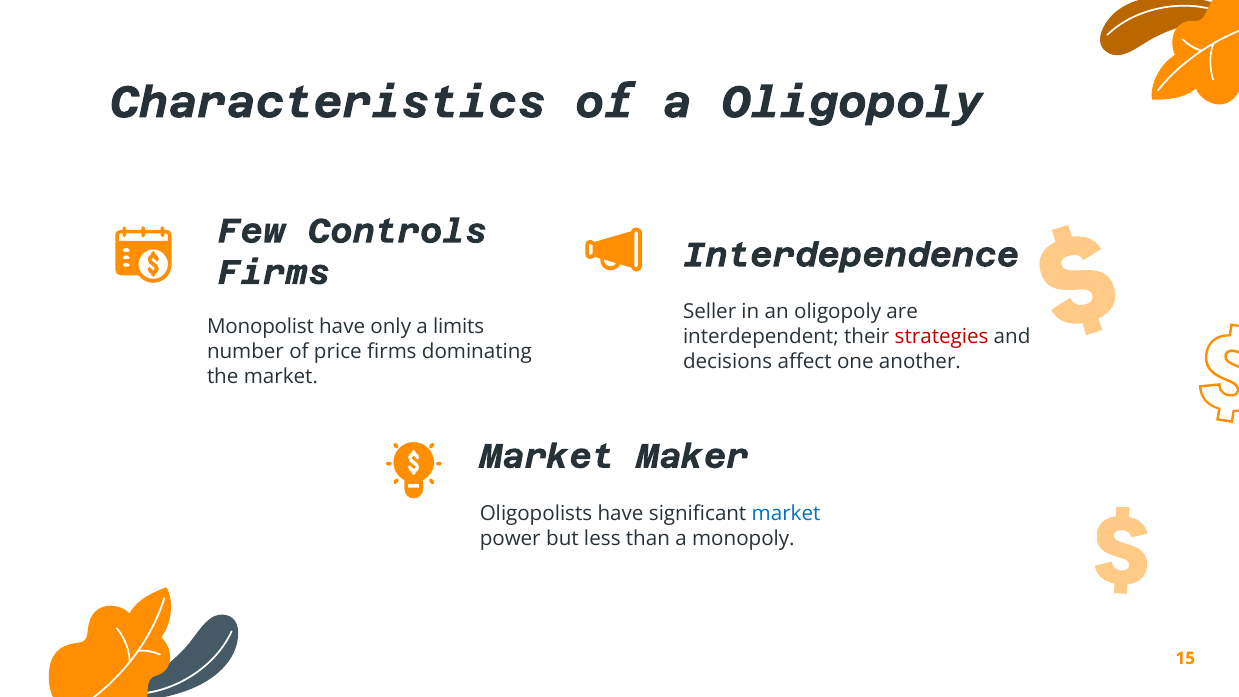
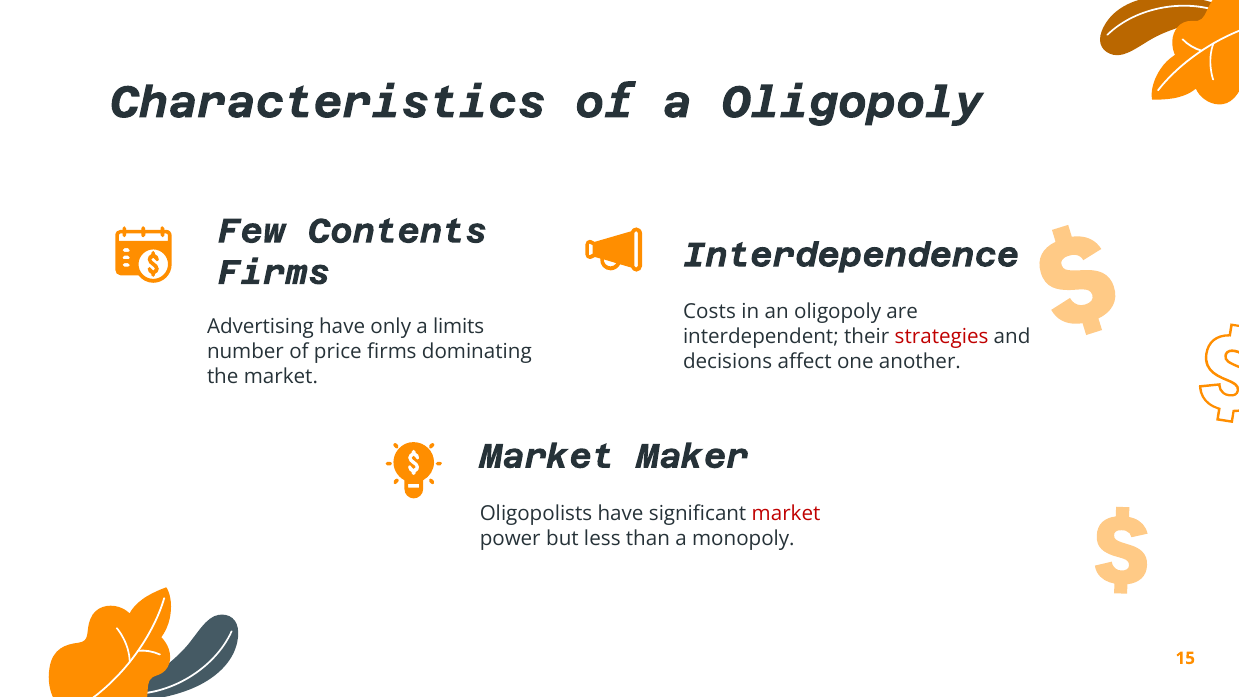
Controls: Controls -> Contents (398, 231)
Seller: Seller -> Costs (710, 312)
Monopolist: Monopolist -> Advertising (260, 327)
market colour: blue -> red (786, 513)
